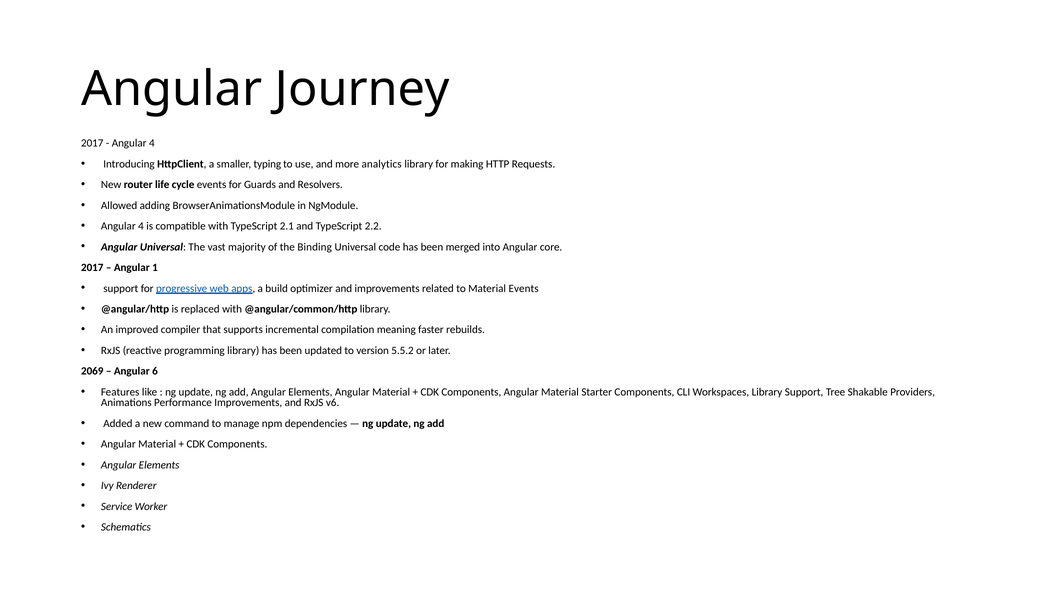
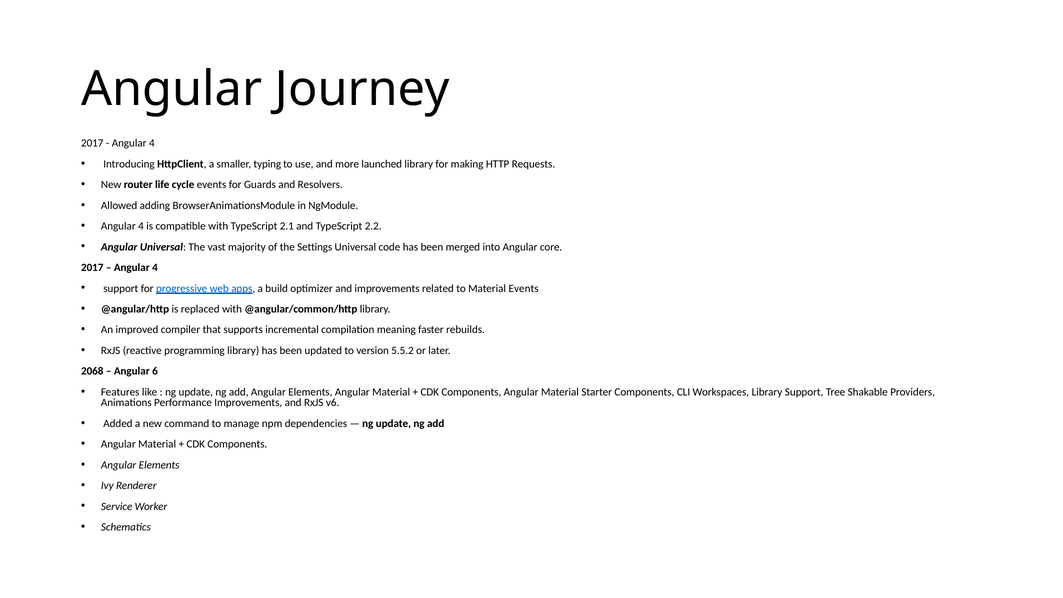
analytics: analytics -> launched (382, 164)
Binding: Binding -> Settings (315, 247)
1: 1 -> 4 (155, 268)
2069: 2069 -> 2068 (92, 371)
